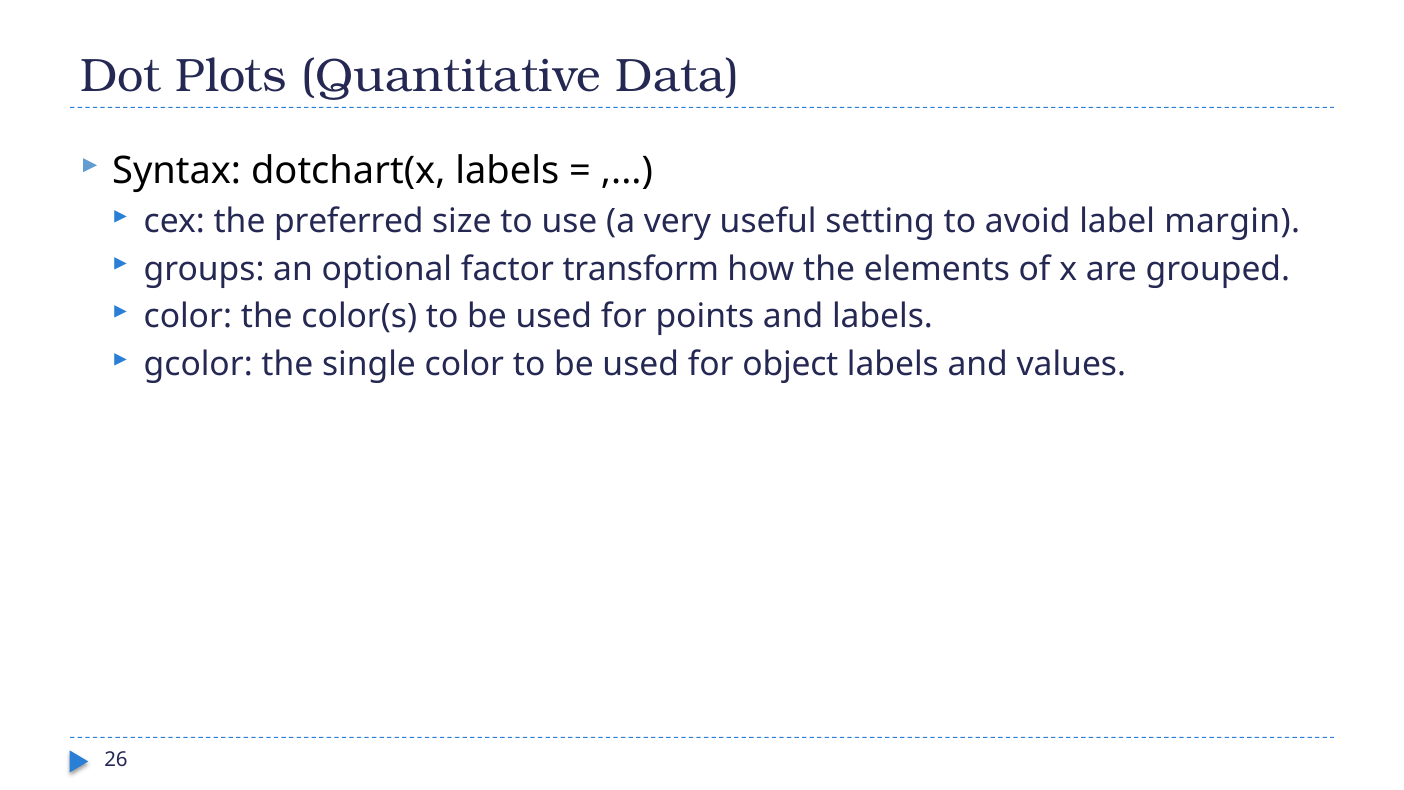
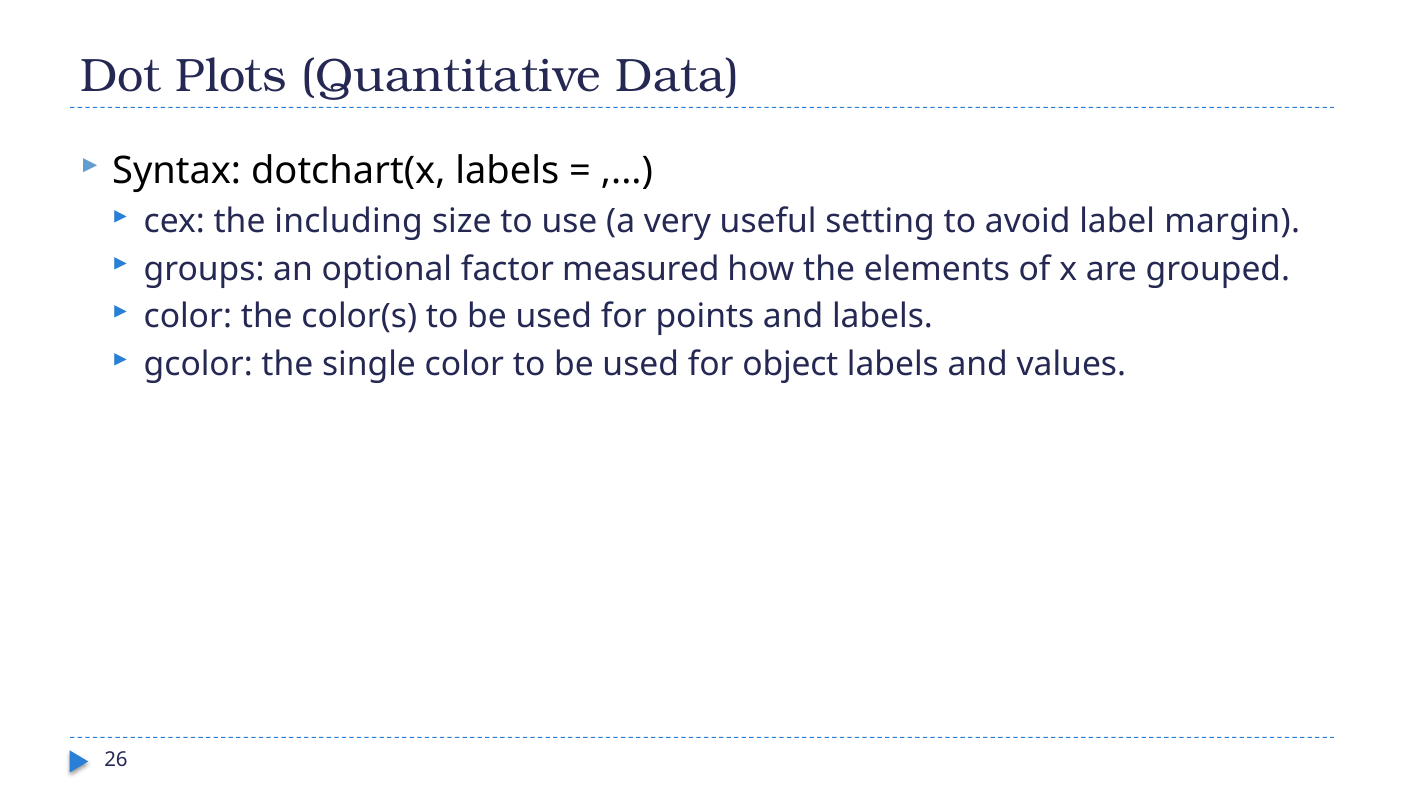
preferred: preferred -> including (349, 221)
transform: transform -> measured (641, 269)
